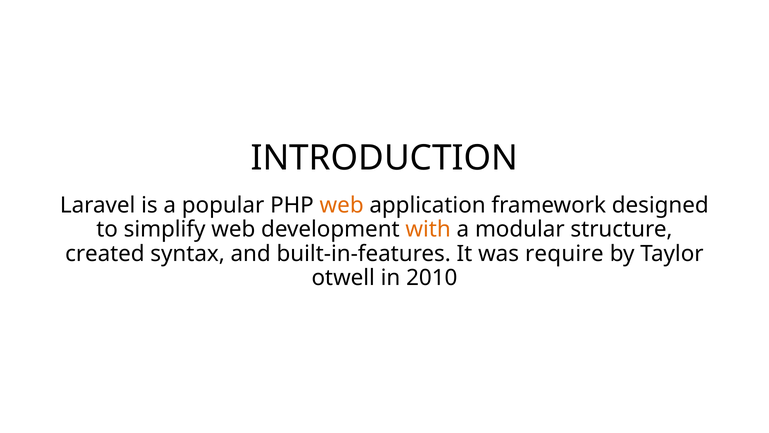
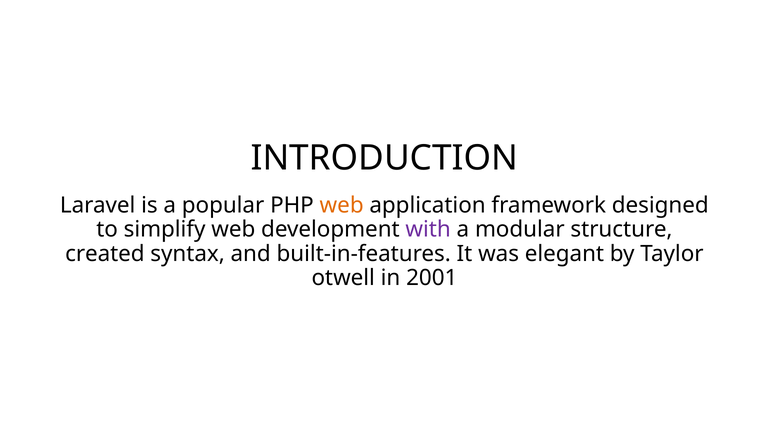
with colour: orange -> purple (428, 229)
require: require -> elegant (564, 254)
2010: 2010 -> 2001 (432, 278)
